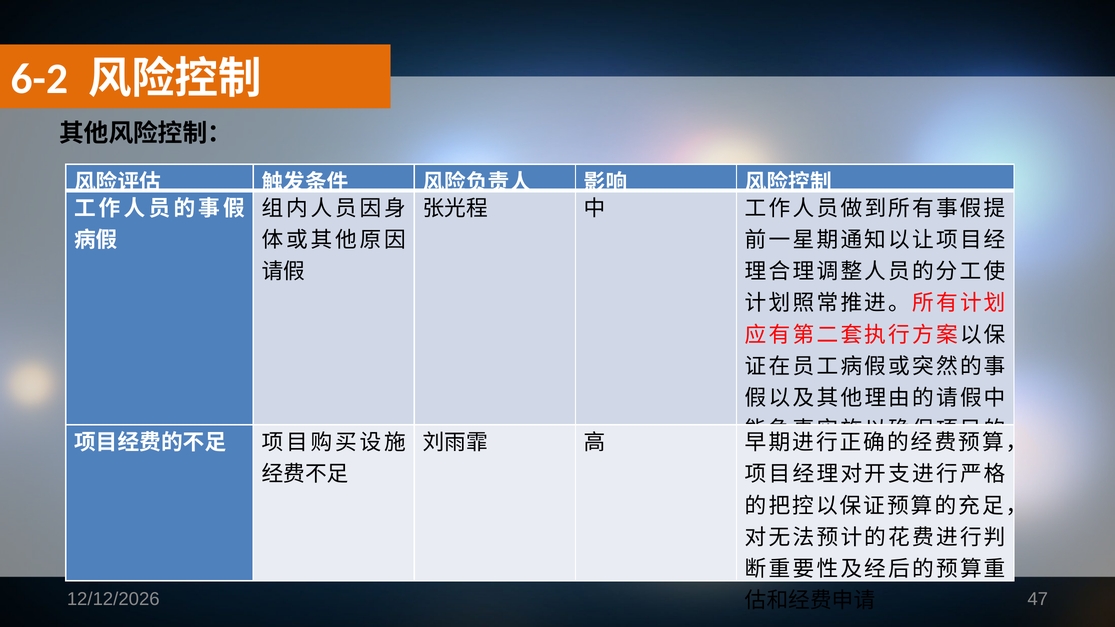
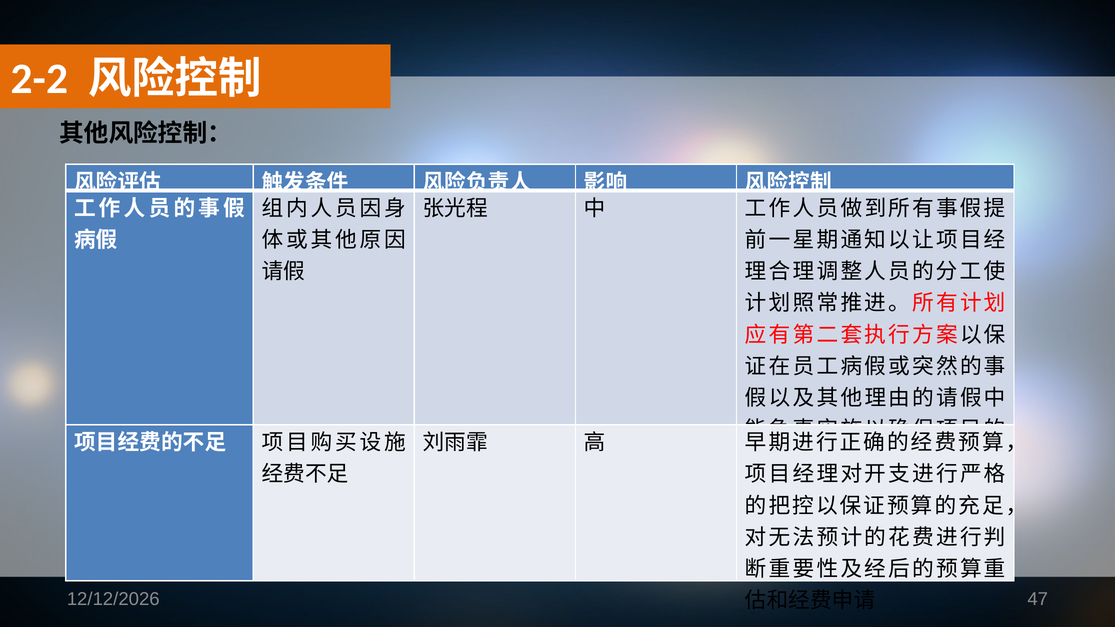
6-2: 6-2 -> 2-2 (40, 79)
